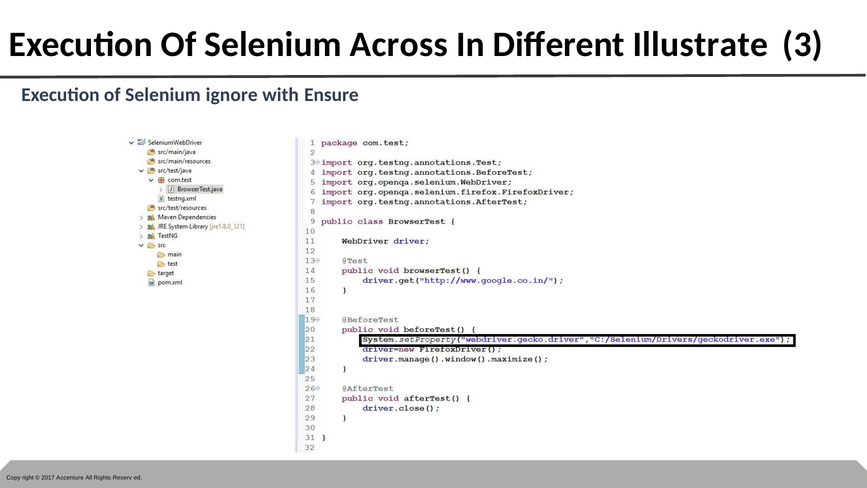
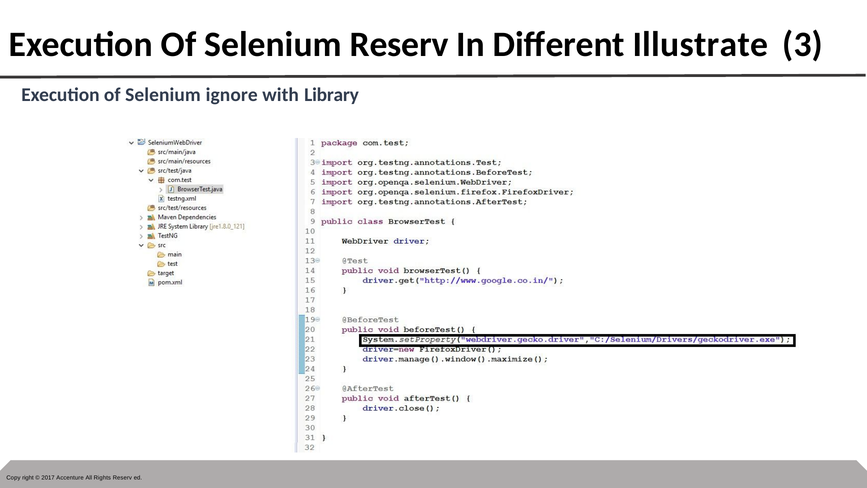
Selenium Across: Across -> Reserv (399, 44)
Ensure: Ensure -> Library (331, 95)
